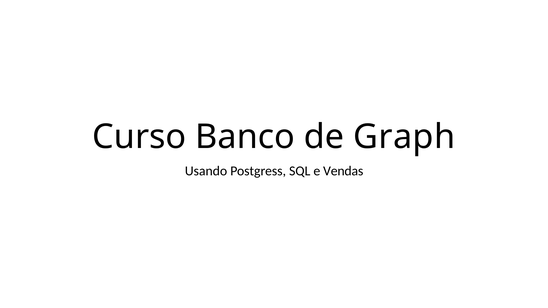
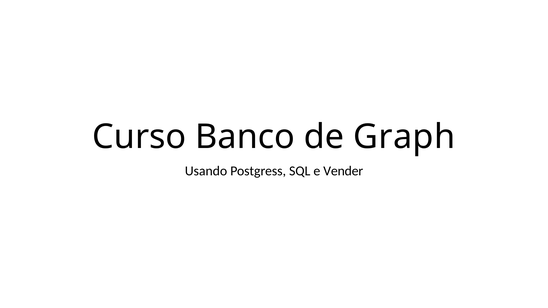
Vendas: Vendas -> Vender (343, 171)
